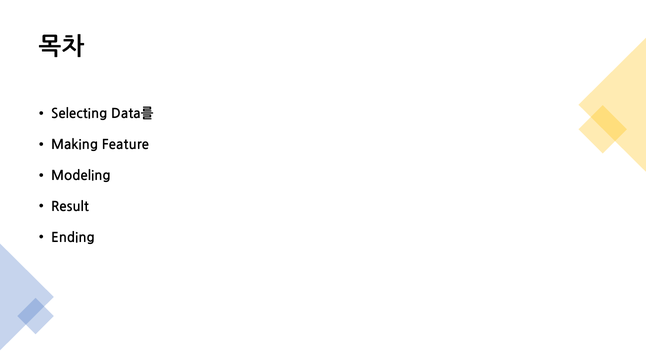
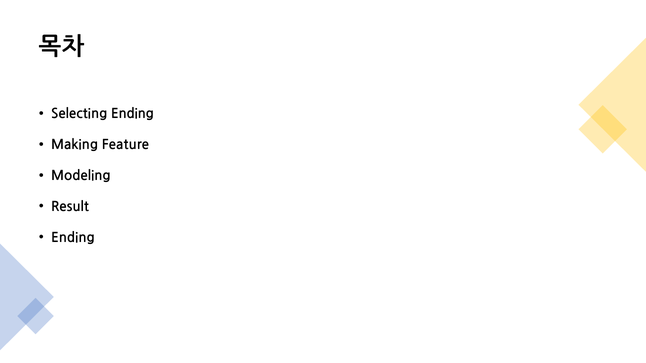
Selecting Data를: Data를 -> Ending (132, 114)
